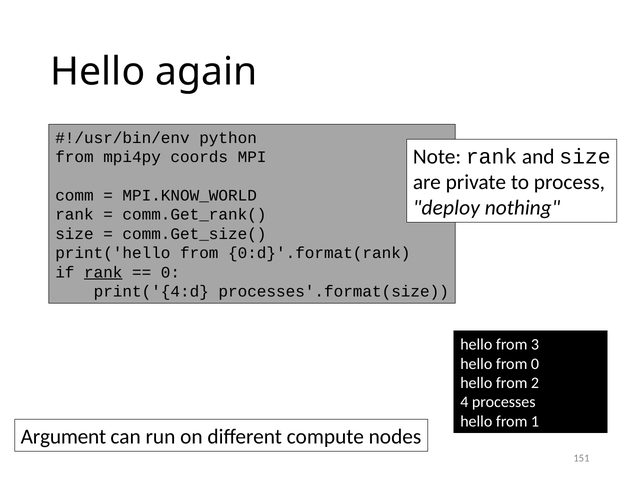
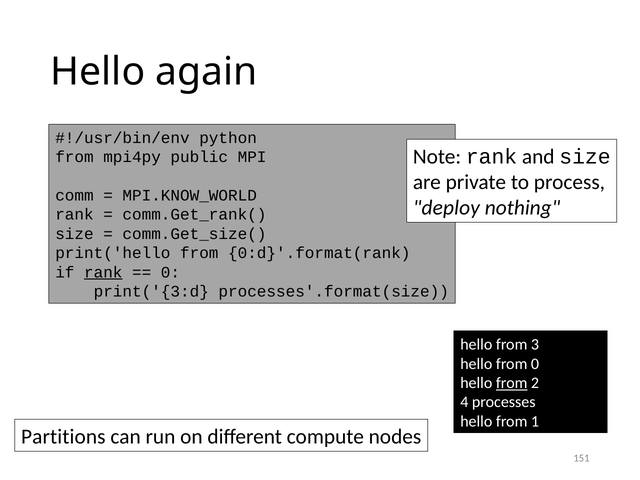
coords: coords -> public (199, 157)
print('{4:d: print('{4:d -> print('{3:d (151, 292)
from underline: none -> present (512, 383)
Argument: Argument -> Partitions (63, 437)
